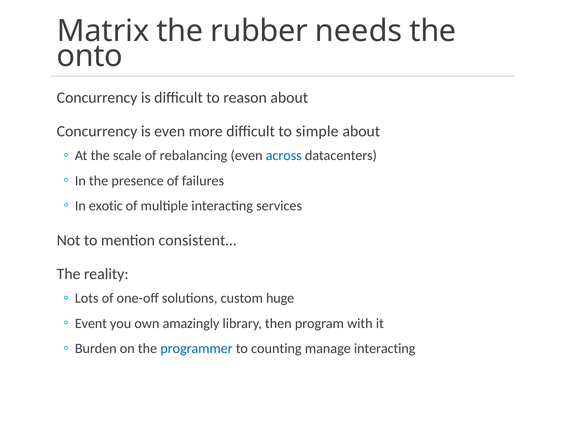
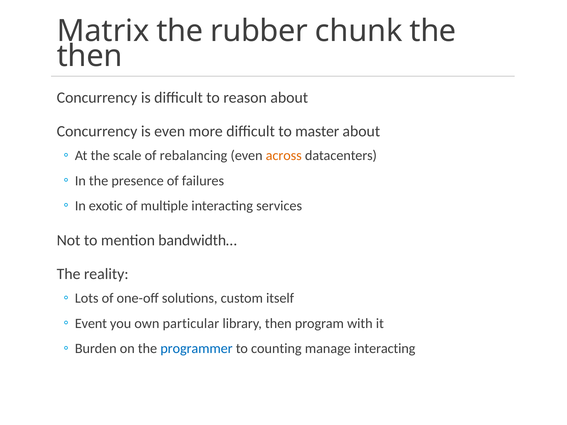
needs: needs -> chunk (359, 31)
onto: onto -> then (90, 56)
simple: simple -> master (317, 131)
across colour: blue -> orange (284, 156)
consistent…: consistent… -> bandwidth… (198, 240)
huge: huge -> itself (280, 298)
amazingly: amazingly -> particular (191, 324)
